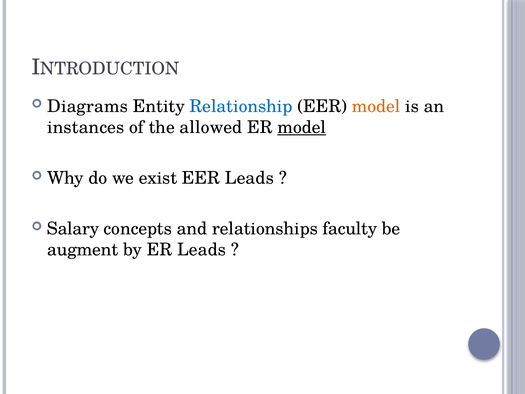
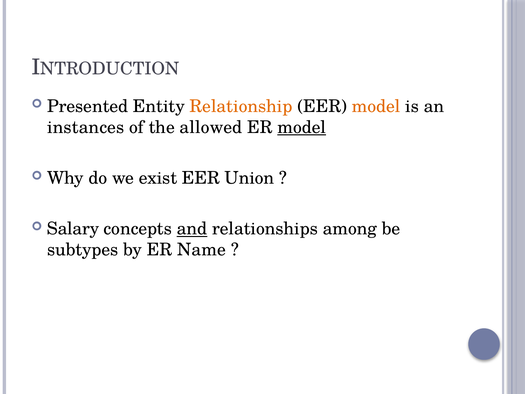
Diagrams: Diagrams -> Presented (88, 106)
Relationship colour: blue -> orange (241, 106)
EER Leads: Leads -> Union (249, 178)
and underline: none -> present (192, 229)
faculty: faculty -> among (350, 229)
augment: augment -> subtypes (83, 250)
ER Leads: Leads -> Name (202, 250)
